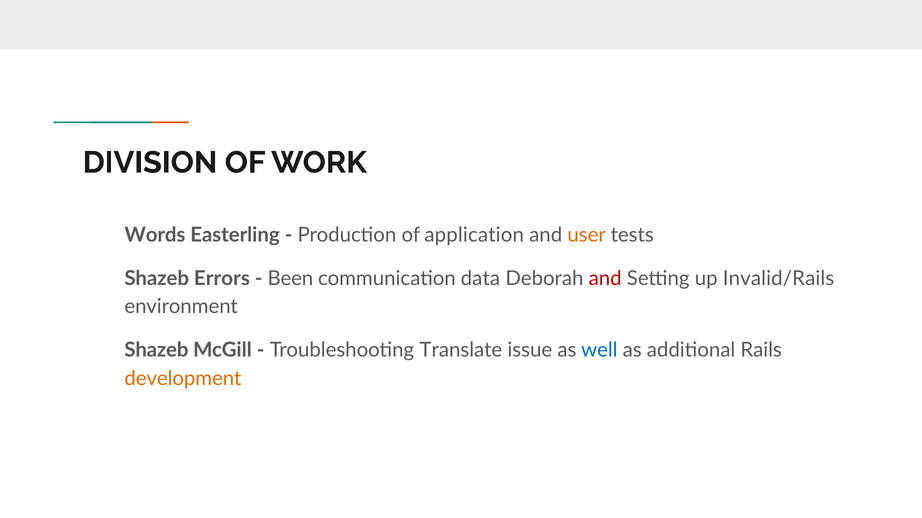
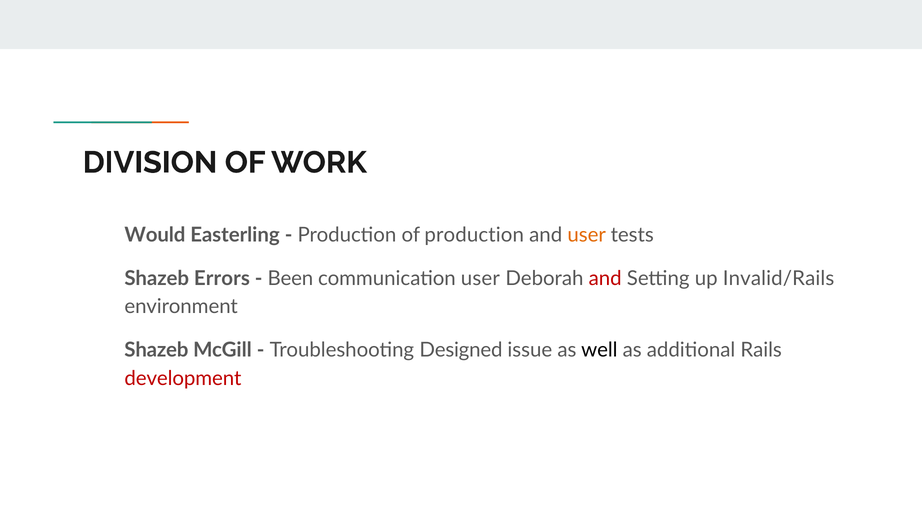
Words: Words -> Would (155, 235)
of application: application -> production (474, 235)
communication data: data -> user (480, 279)
Translate: Translate -> Designed (461, 351)
well colour: blue -> black (599, 351)
development colour: orange -> red (183, 379)
